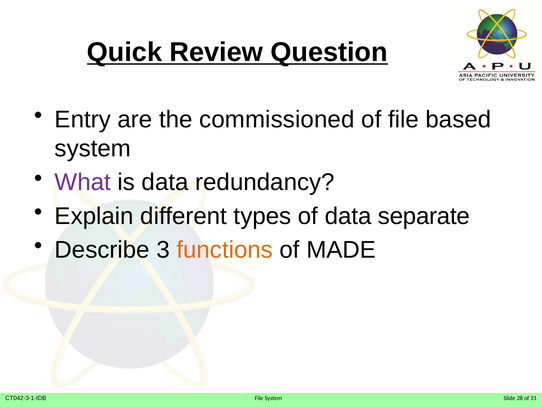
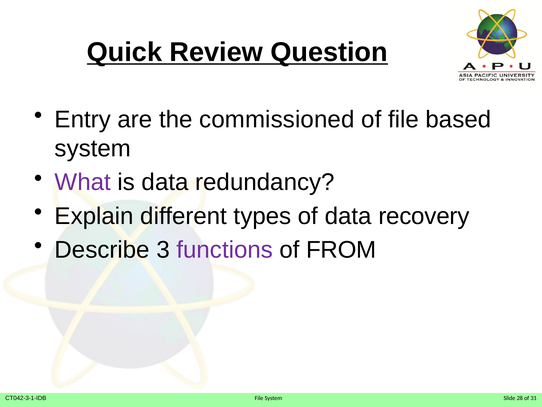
separate: separate -> recovery (424, 216)
functions colour: orange -> purple (225, 250)
MADE: MADE -> FROM (341, 250)
